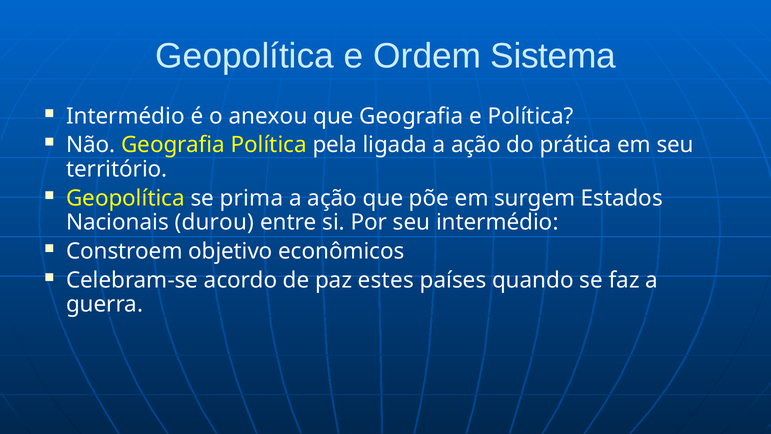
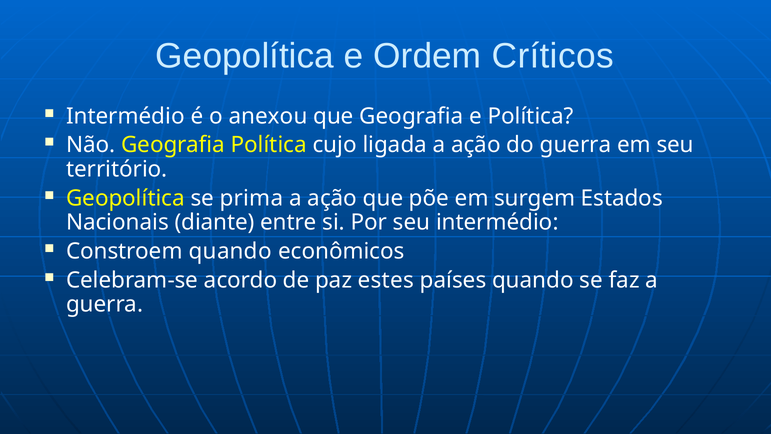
Sistema: Sistema -> Críticos (553, 56)
pela: pela -> cujo (335, 145)
do prática: prática -> guerra (575, 145)
durou: durou -> diante (215, 222)
Constroem objetivo: objetivo -> quando (230, 251)
